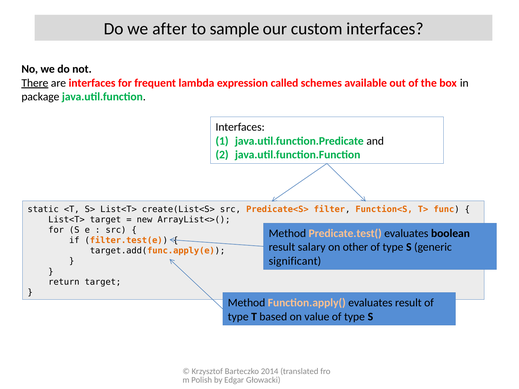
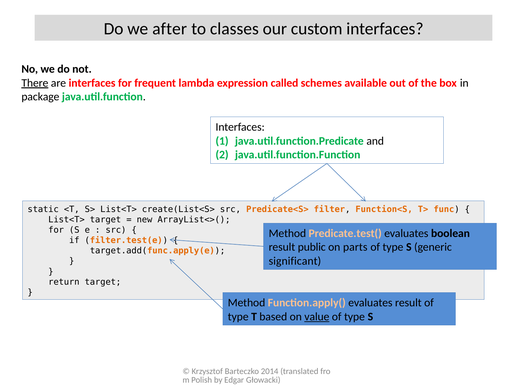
sample: sample -> classes (234, 29)
salary: salary -> public (312, 247)
other: other -> parts (355, 247)
value underline: none -> present (317, 317)
